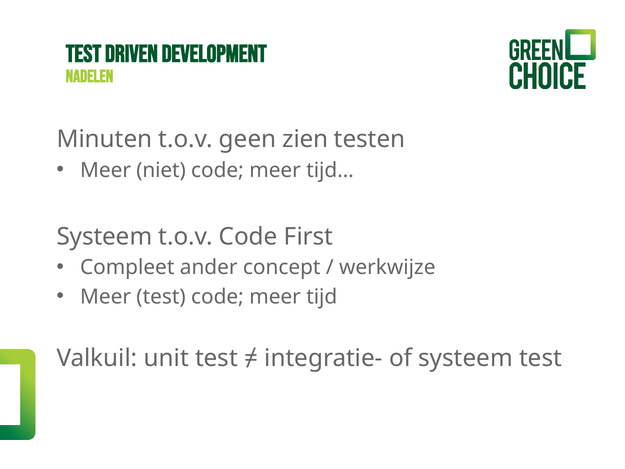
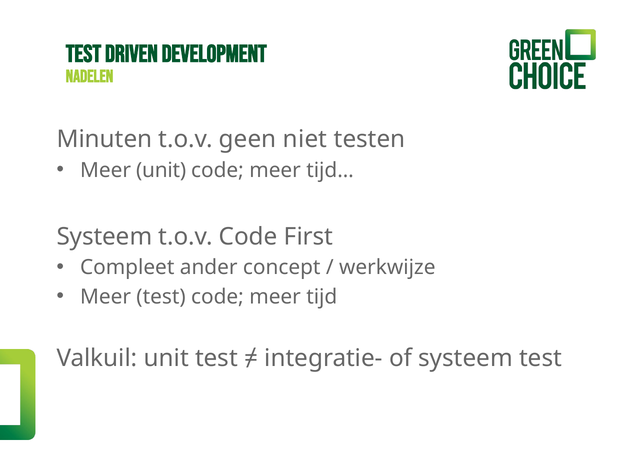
zien: zien -> niet (305, 139)
Meer niet: niet -> unit (161, 170)
